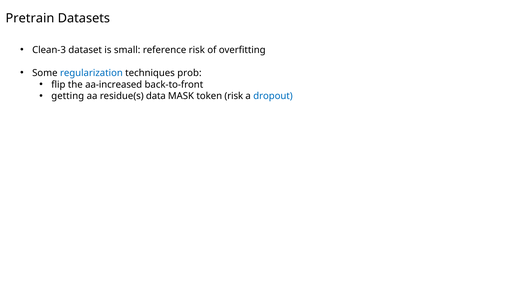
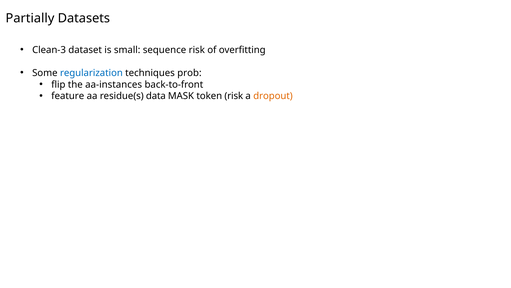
Pretrain: Pretrain -> Partially (30, 18)
reference: reference -> sequence (165, 50)
aa-increased: aa-increased -> aa-instances (114, 84)
getting: getting -> feature (68, 96)
dropout colour: blue -> orange (273, 96)
